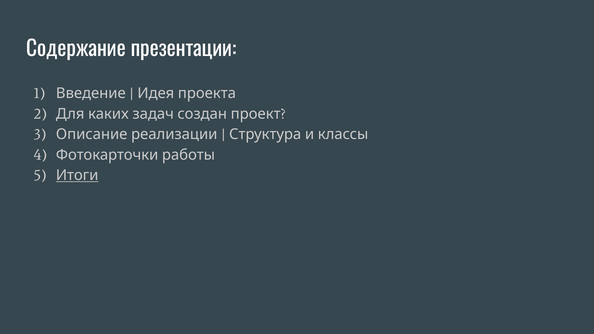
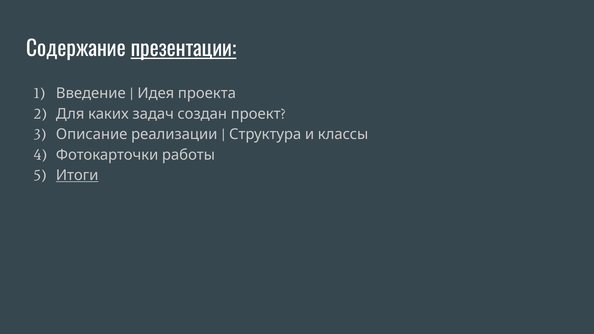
презентации underline: none -> present (183, 49)
